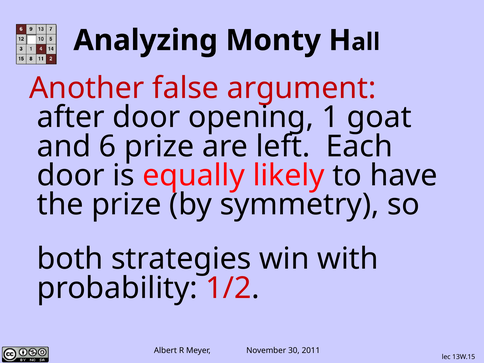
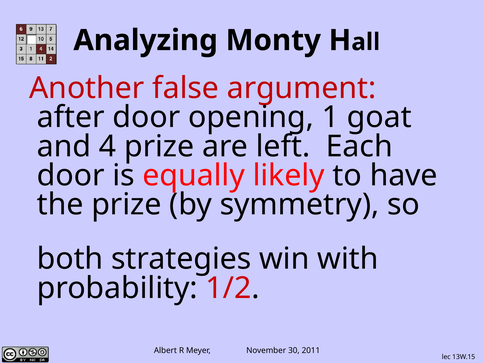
6: 6 -> 4 (108, 146)
